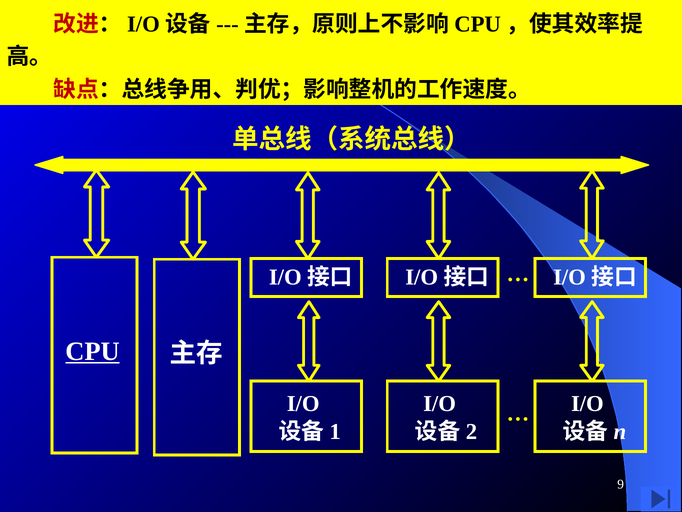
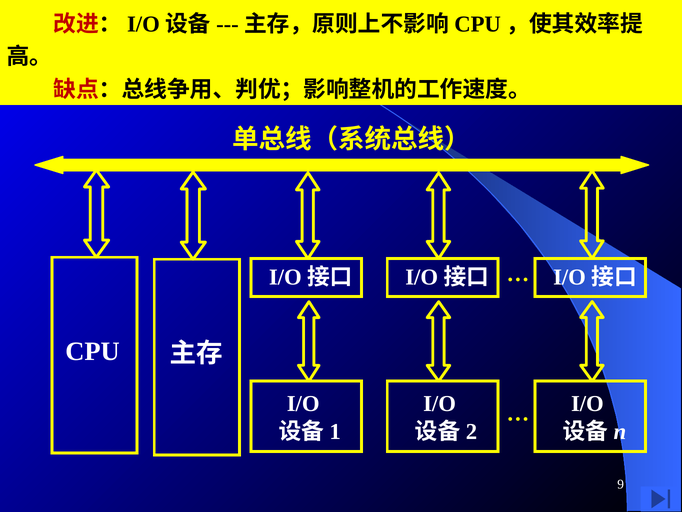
CPU underline: present -> none (93, 351)
